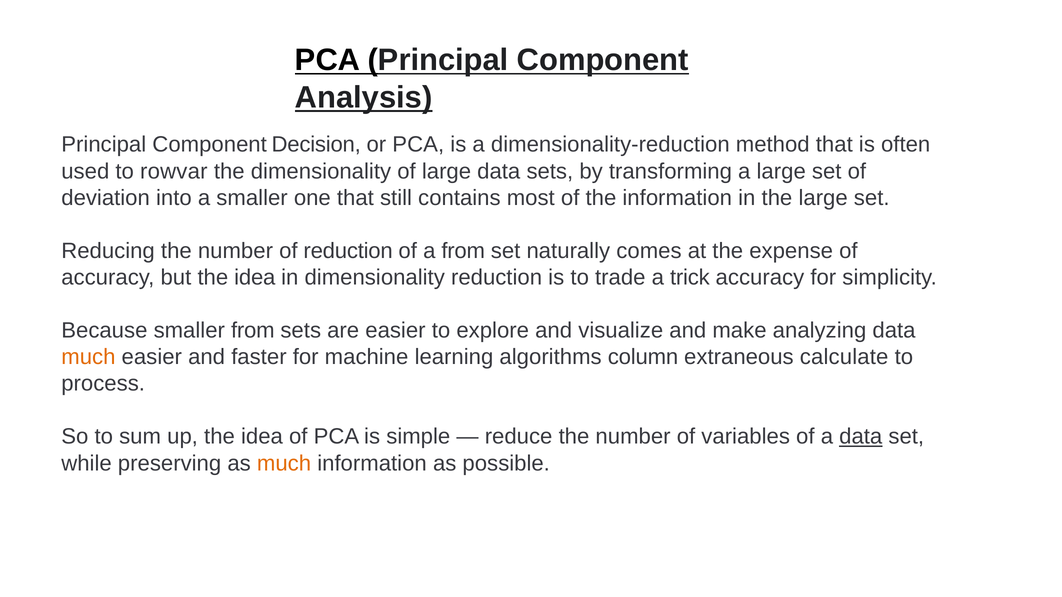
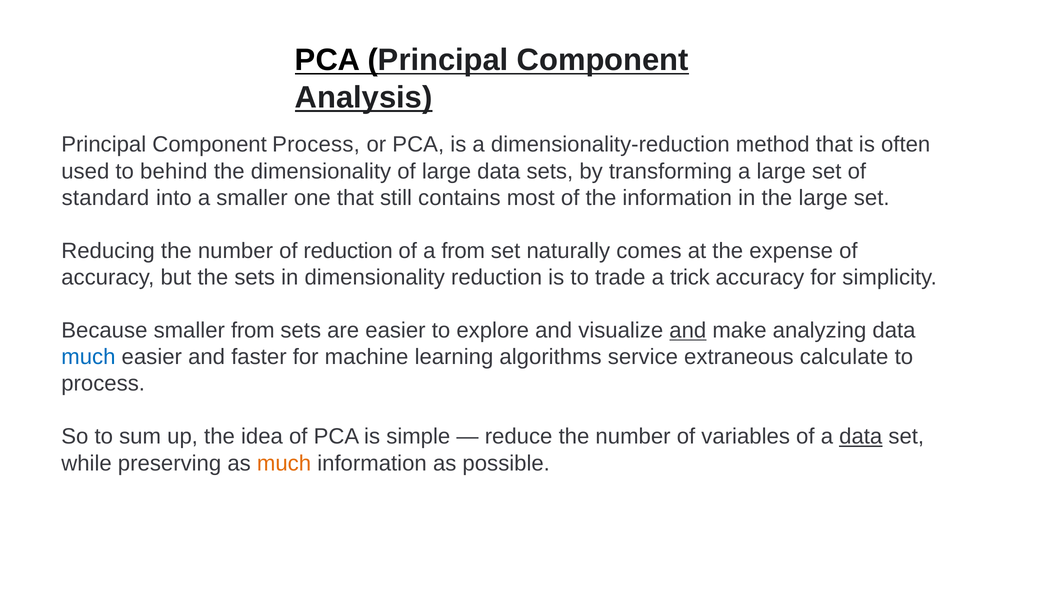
Component Decision: Decision -> Process (316, 145)
rowvar: rowvar -> behind (174, 171)
deviation: deviation -> standard (105, 198)
but the idea: idea -> sets (255, 278)
and underline: none -> present (688, 331)
much colour: orange -> blue (88, 357)
column: column -> service (643, 357)
